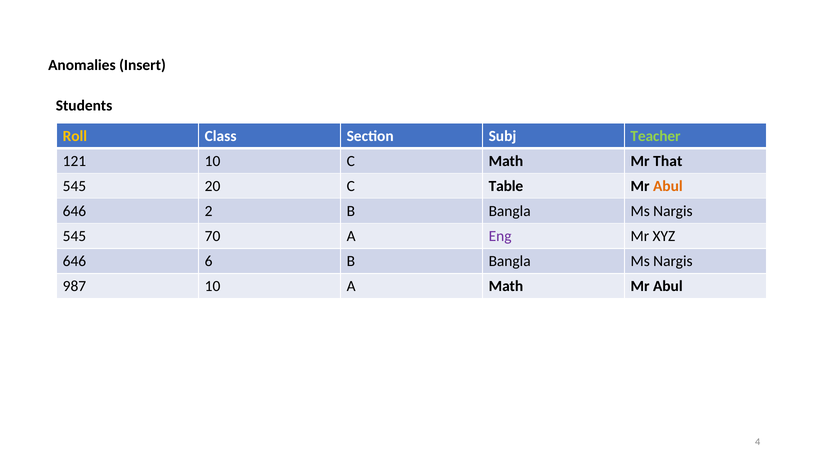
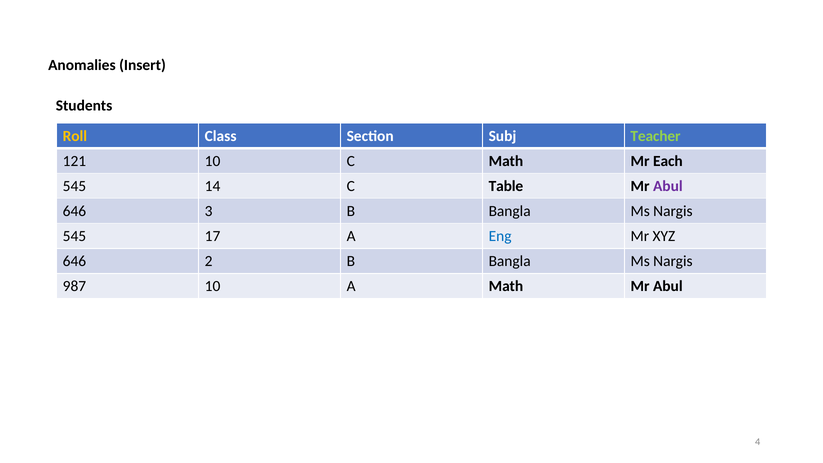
That: That -> Each (668, 161)
20: 20 -> 14 (213, 186)
Abul colour: orange -> purple (668, 186)
2: 2 -> 3 (209, 211)
70: 70 -> 17 (213, 236)
Eng colour: purple -> blue (500, 236)
6: 6 -> 2 (209, 261)
